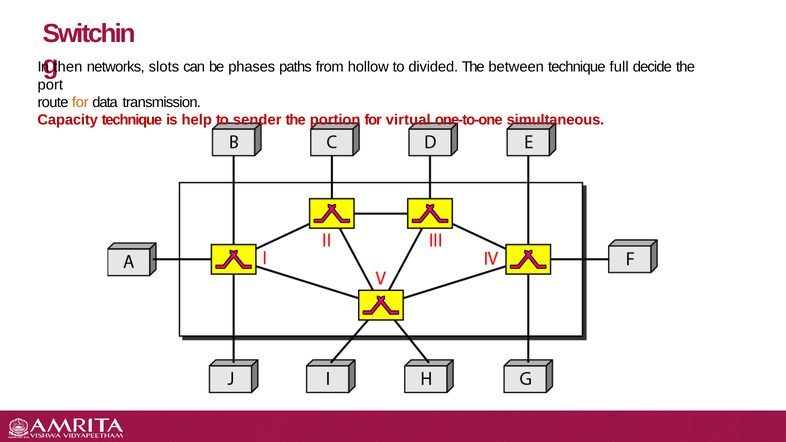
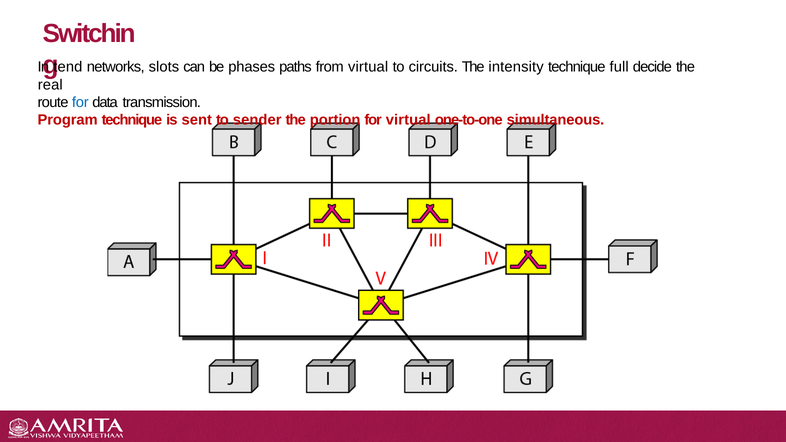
then: then -> tend (68, 67)
from hollow: hollow -> virtual (368, 67)
divided: divided -> circuits (433, 67)
between: between -> intensity (516, 67)
port: port -> real (50, 85)
for colour: orange -> blue (80, 102)
Capacity: Capacity -> Program (68, 120)
help: help -> sent (197, 120)
